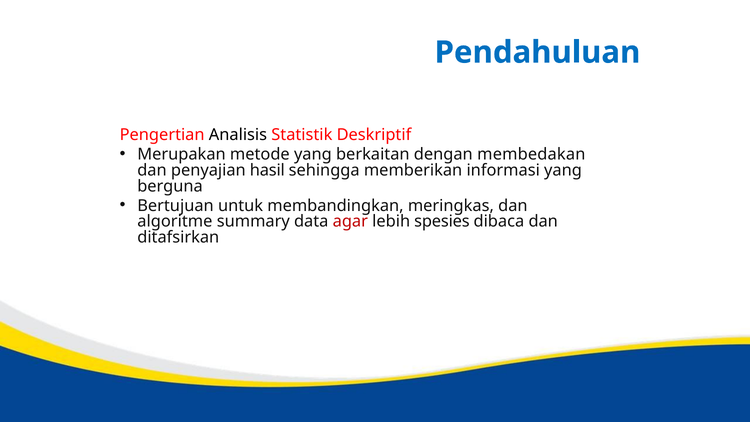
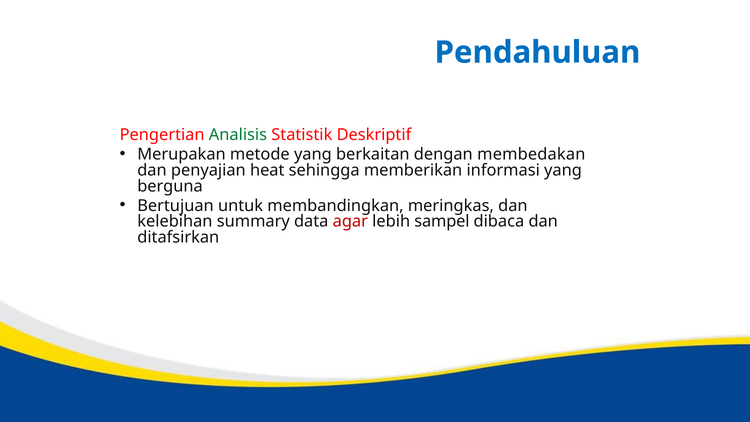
Analisis colour: black -> green (238, 135)
hasil: hasil -> heat (267, 170)
algoritme: algoritme -> kelebihan (175, 221)
spesies: spesies -> sampel (442, 221)
